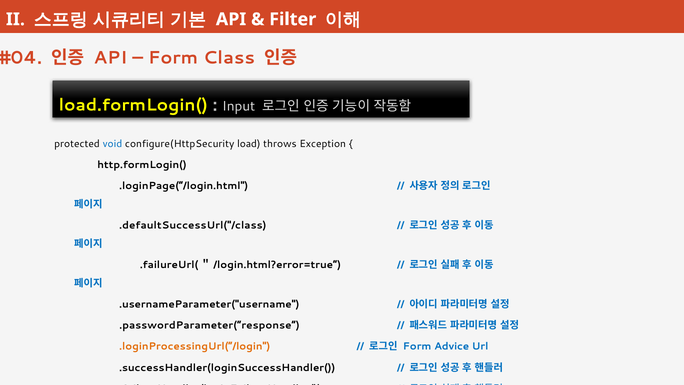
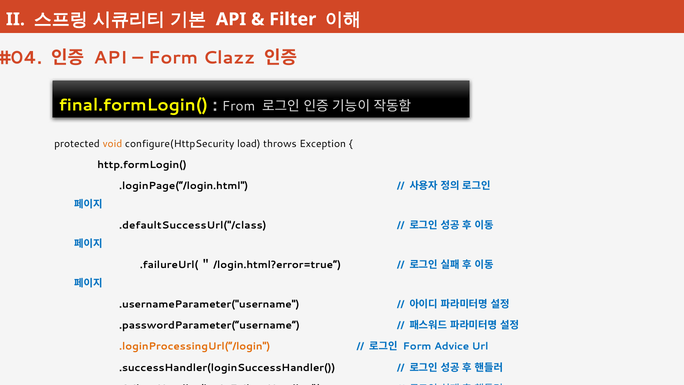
Class: Class -> Clazz (229, 58)
load.formLogin(: load.formLogin( -> final.formLogin( (133, 105)
Input: Input -> From (239, 106)
void colour: blue -> orange (112, 144)
.passwordParameter(“response: .passwordParameter(“response -> .passwordParameter(“username (210, 325)
